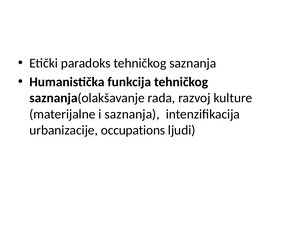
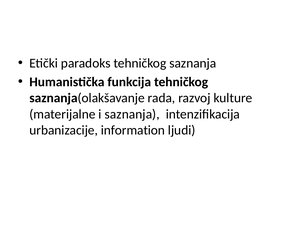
occupations: occupations -> information (133, 130)
